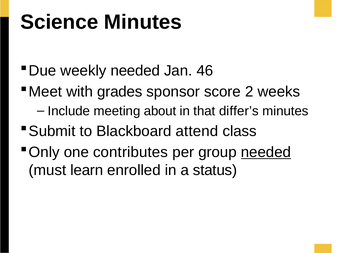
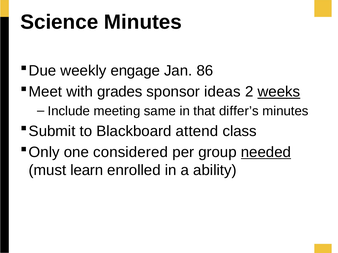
weekly needed: needed -> engage (135, 71)
46: 46 -> 86 (205, 71)
score: score -> ideas (222, 92)
weeks underline: none -> present (279, 92)
about: about -> same (160, 111)
contributes: contributes -> considered (131, 152)
status: status -> ability (215, 170)
